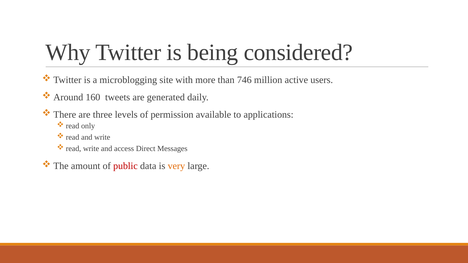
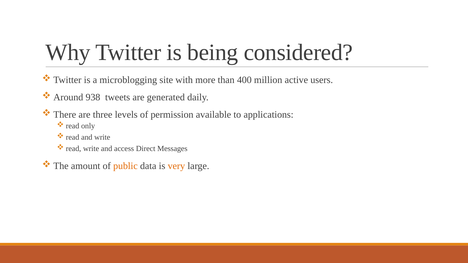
746: 746 -> 400 (244, 80)
160: 160 -> 938 (93, 97)
public colour: red -> orange (125, 166)
